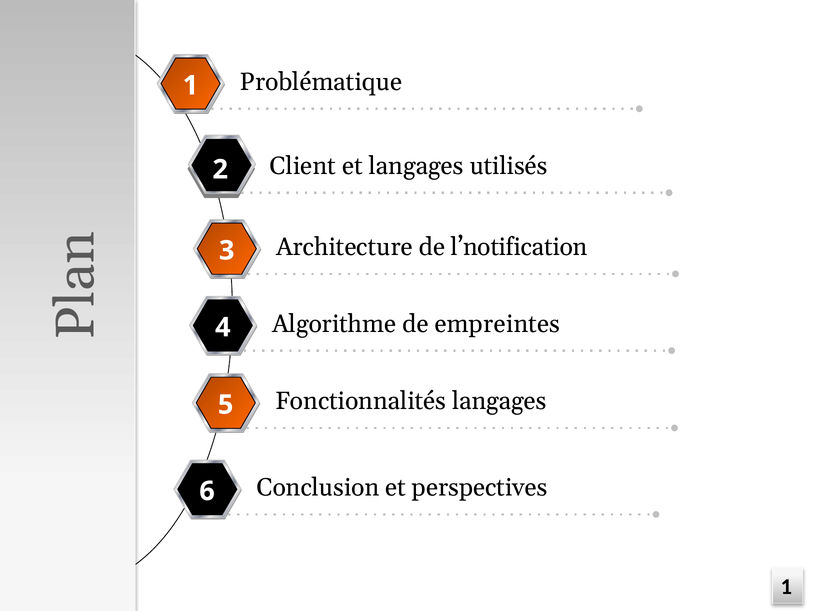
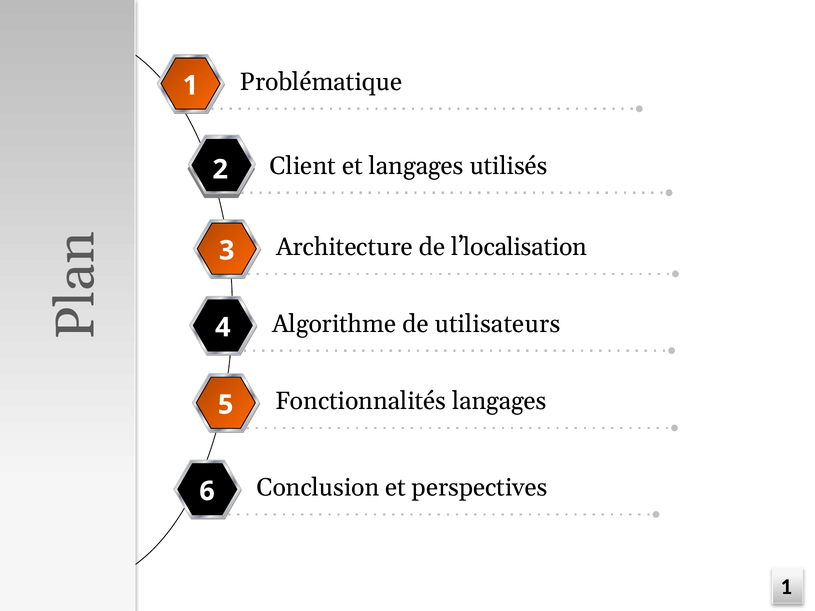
l’notification: l’notification -> l’localisation (519, 247)
empreintes: empreintes -> utilisateurs (497, 324)
